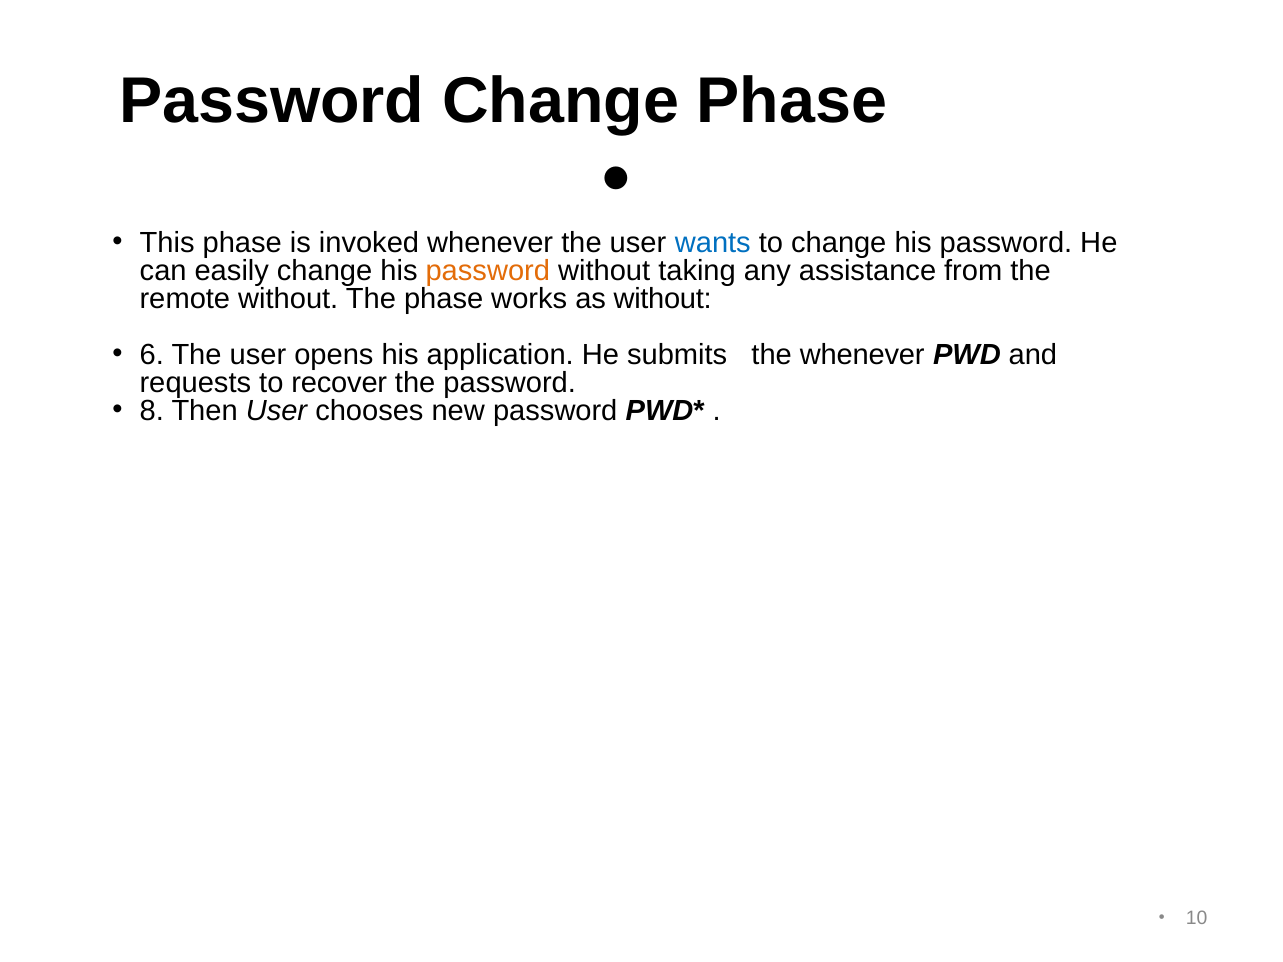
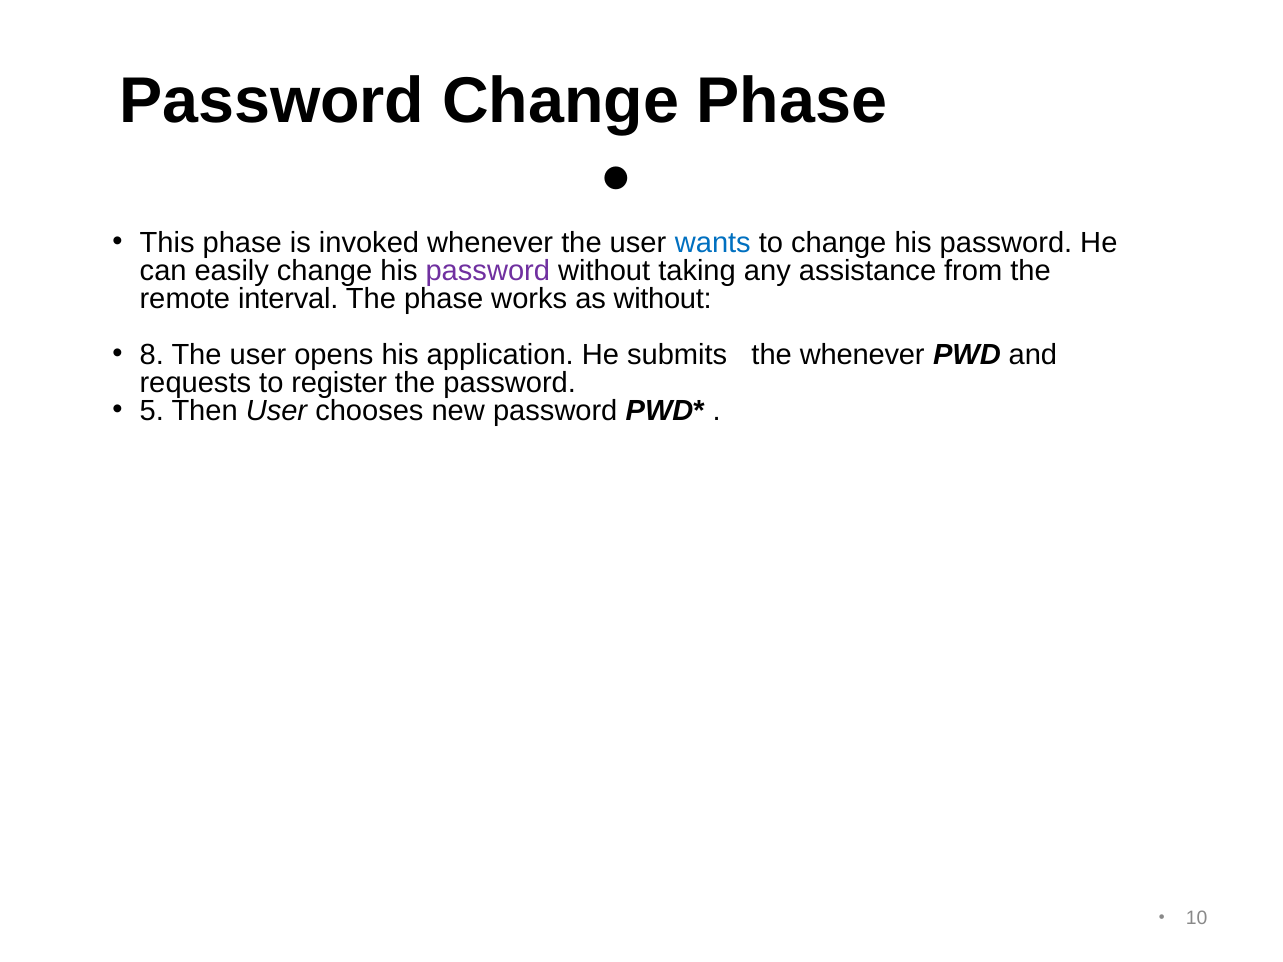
password colour: orange -> purple (488, 271)
remote without: without -> interval (288, 299)
6: 6 -> 8 (152, 355)
recover: recover -> register (339, 383)
8: 8 -> 5 (152, 411)
